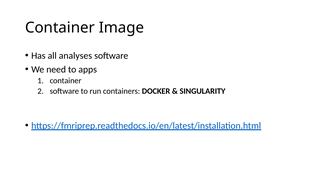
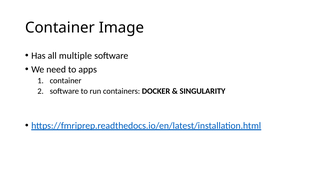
analyses: analyses -> multiple (75, 56)
